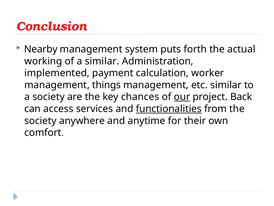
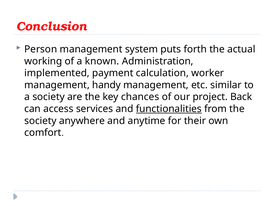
Nearby: Nearby -> Person (41, 49)
a similar: similar -> known (102, 61)
things: things -> handy (106, 85)
our underline: present -> none (182, 97)
